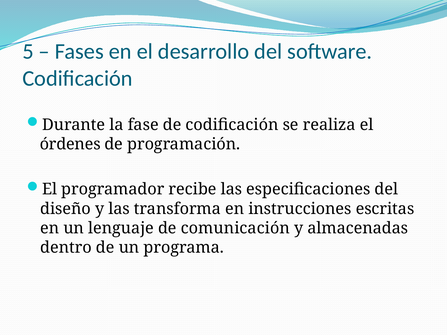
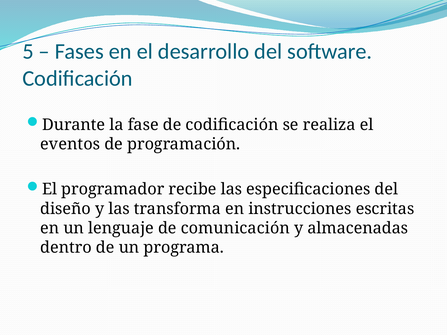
órdenes: órdenes -> eventos (70, 144)
